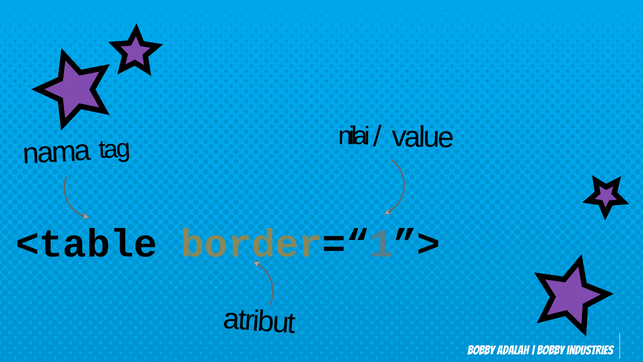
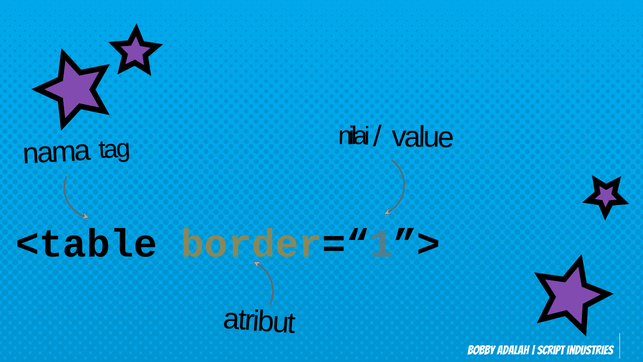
bobby: bobby -> script (551, 350)
